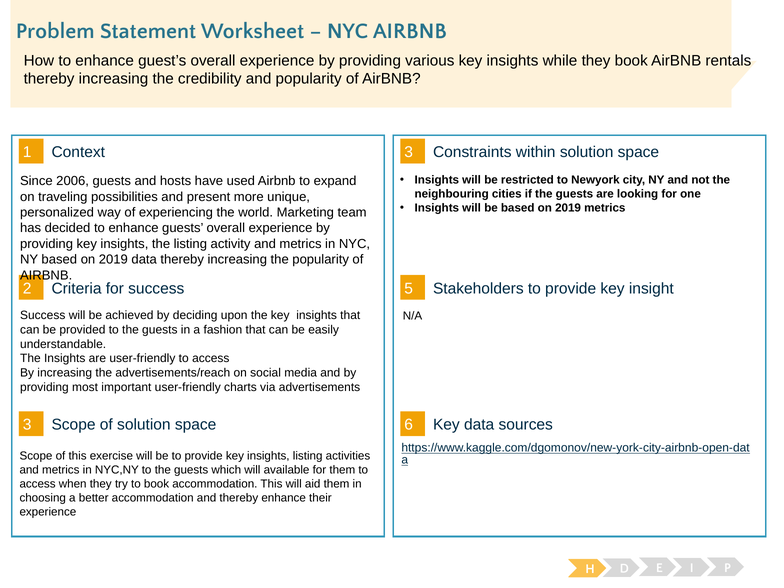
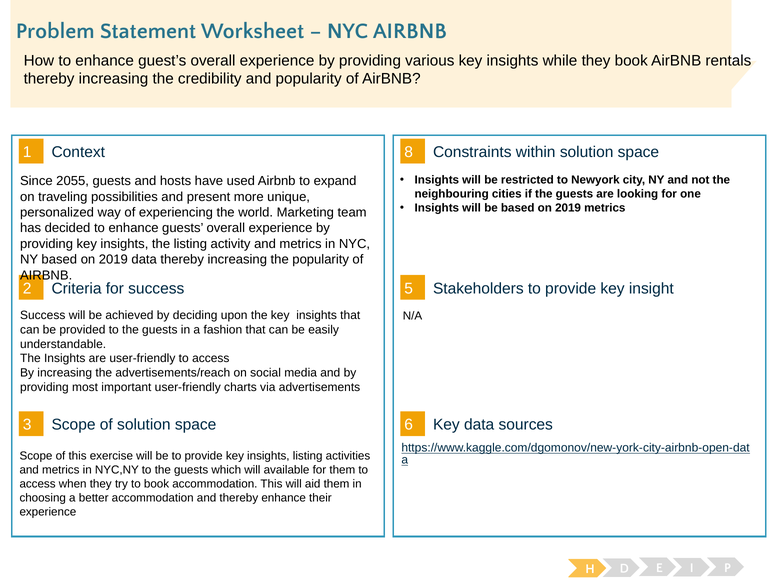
1 3: 3 -> 8 (409, 152)
2006: 2006 -> 2055 (73, 181)
